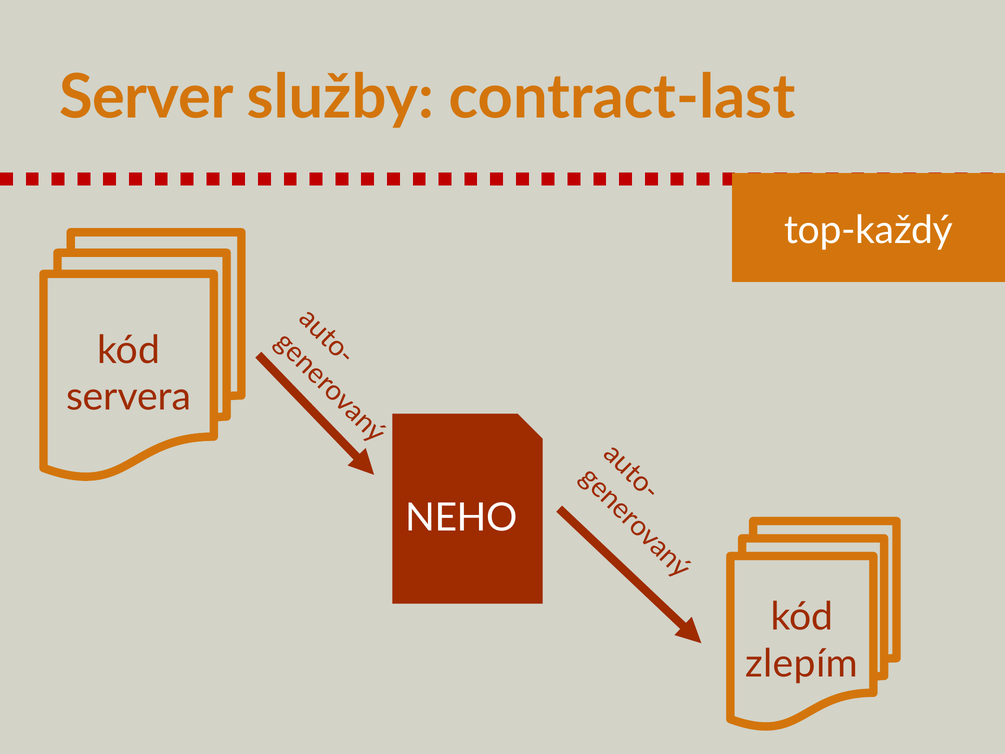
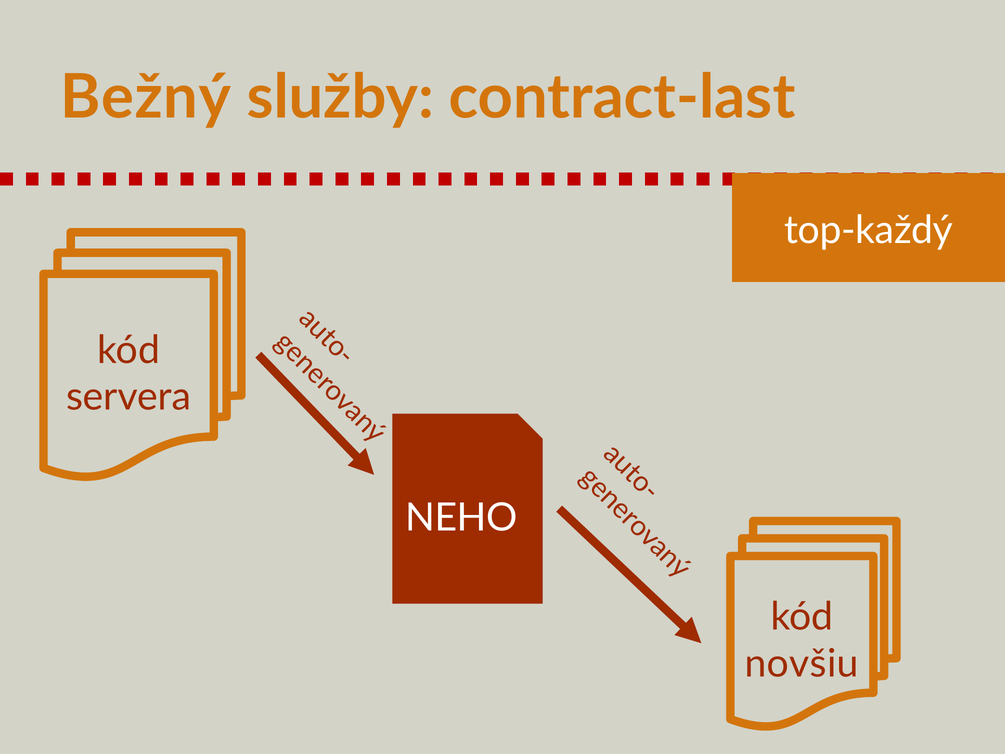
Server: Server -> Bežný (146, 97)
zlepím: zlepím -> novšiu (802, 663)
